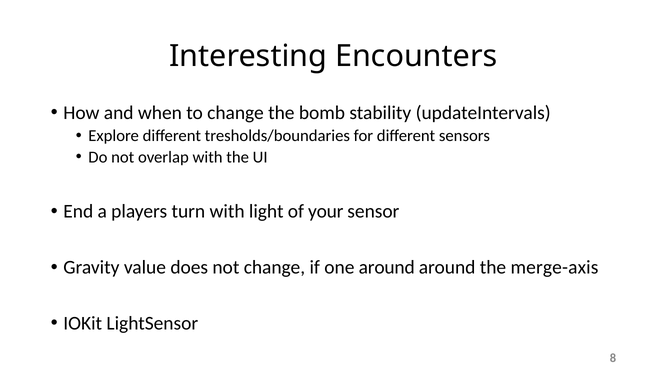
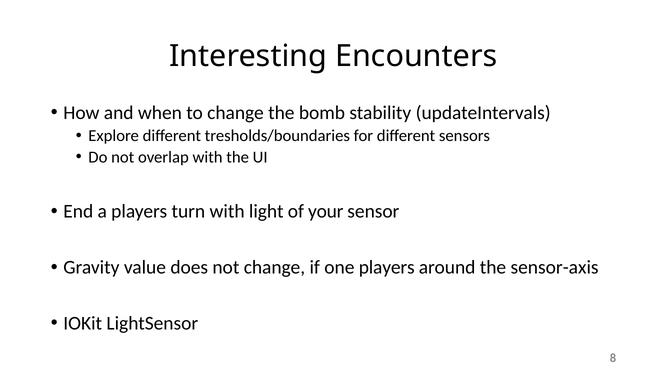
one around: around -> players (387, 268)
merge-axis: merge-axis -> sensor-axis (555, 268)
